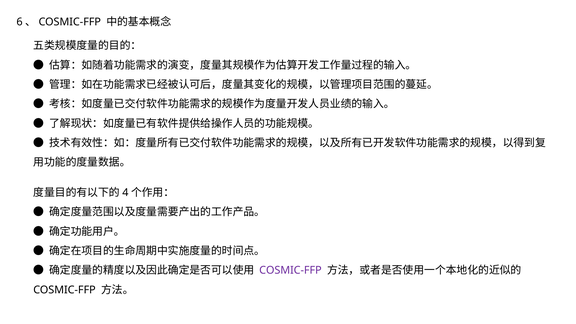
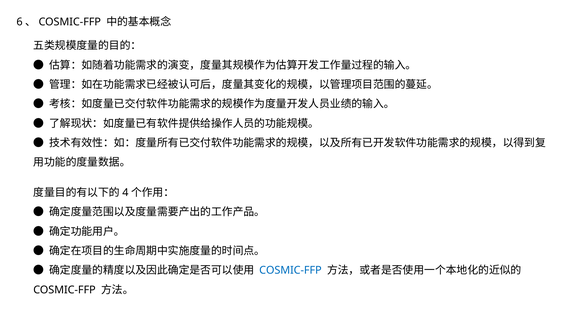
COSMIC-FFP colour: purple -> blue (290, 270)
